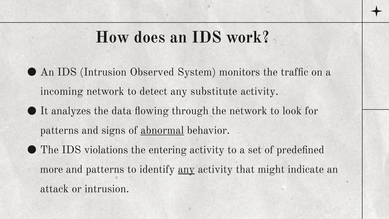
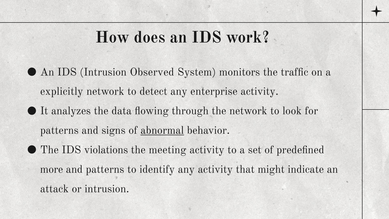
incoming: incoming -> explicitly (62, 91)
substitute: substitute -> enterprise (214, 91)
entering: entering -> meeting (167, 150)
any underline: present -> none (186, 169)
